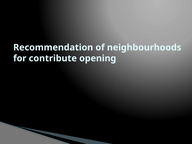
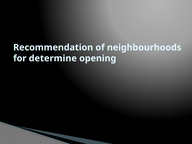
contribute: contribute -> determine (53, 58)
